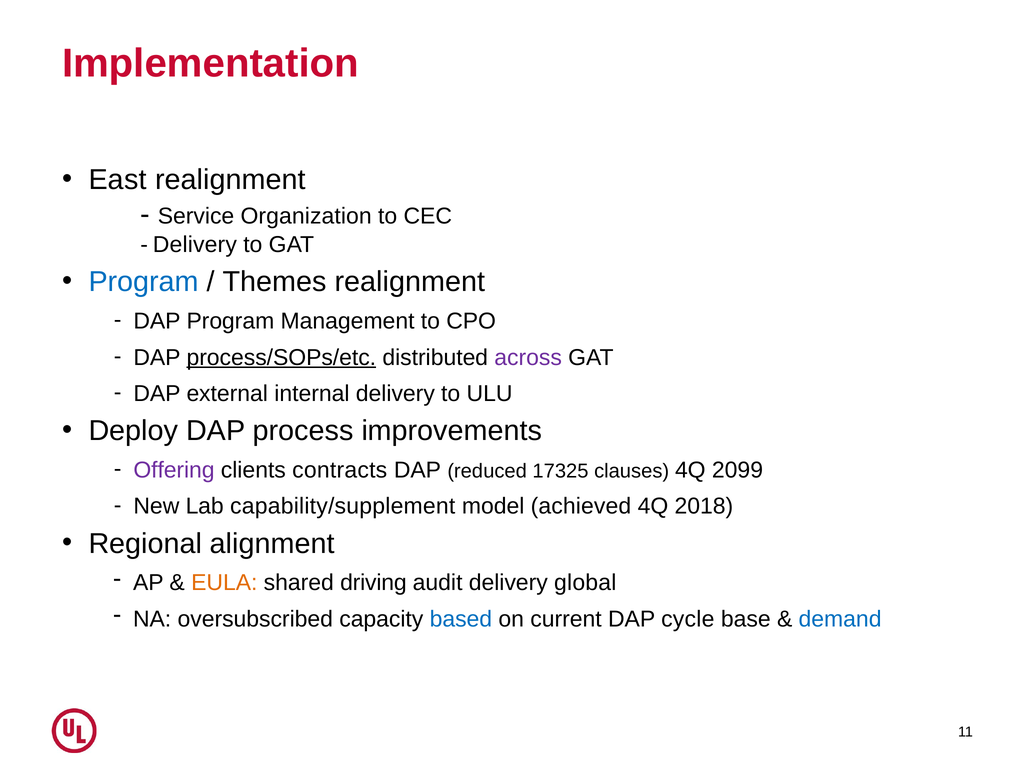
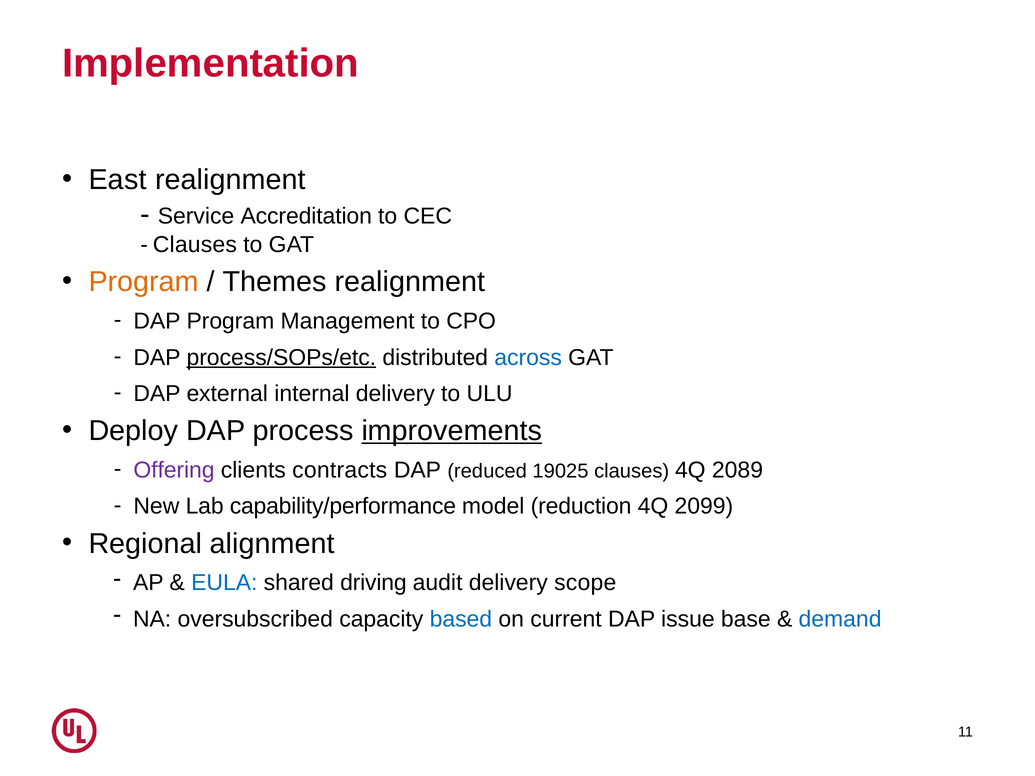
Organization: Organization -> Accreditation (306, 216)
Delivery: Delivery -> Clauses (195, 245)
Program colour: blue -> orange (144, 282)
across colour: purple -> blue (528, 358)
improvements underline: none -> present (452, 431)
17325: 17325 -> 19025 (560, 471)
2099: 2099 -> 2089 (737, 470)
capability/supplement: capability/supplement -> capability/performance (343, 506)
achieved: achieved -> reduction (581, 506)
2018: 2018 -> 2099 (704, 506)
EULA colour: orange -> blue (224, 583)
global: global -> scope (585, 583)
cycle: cycle -> issue (688, 619)
